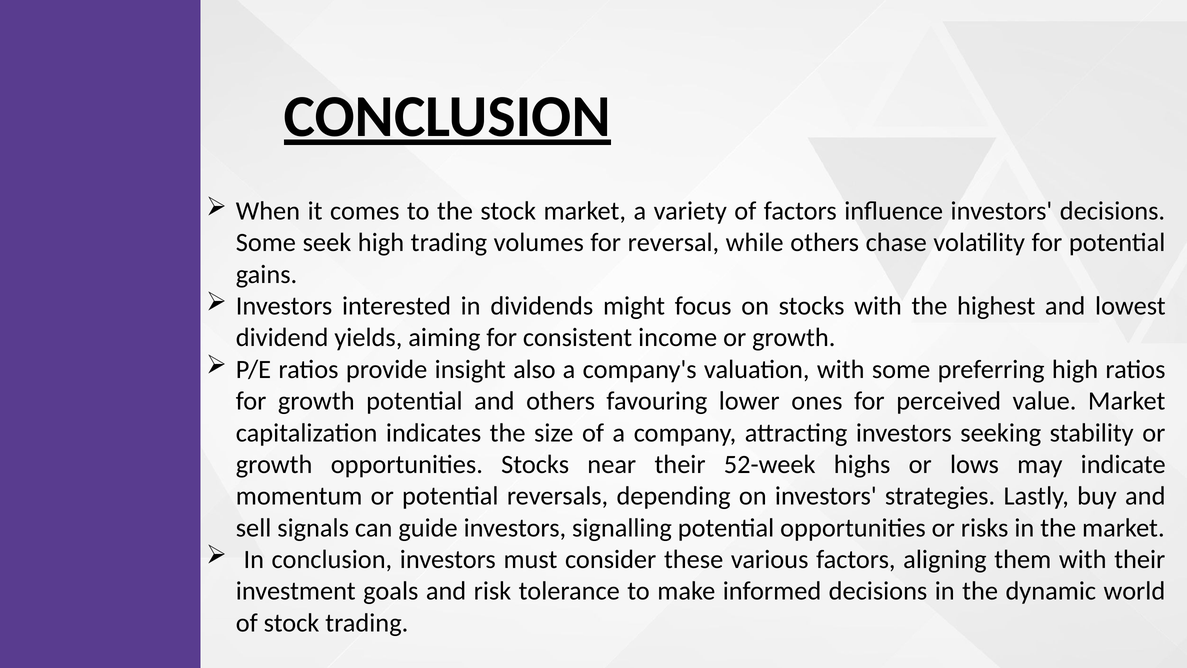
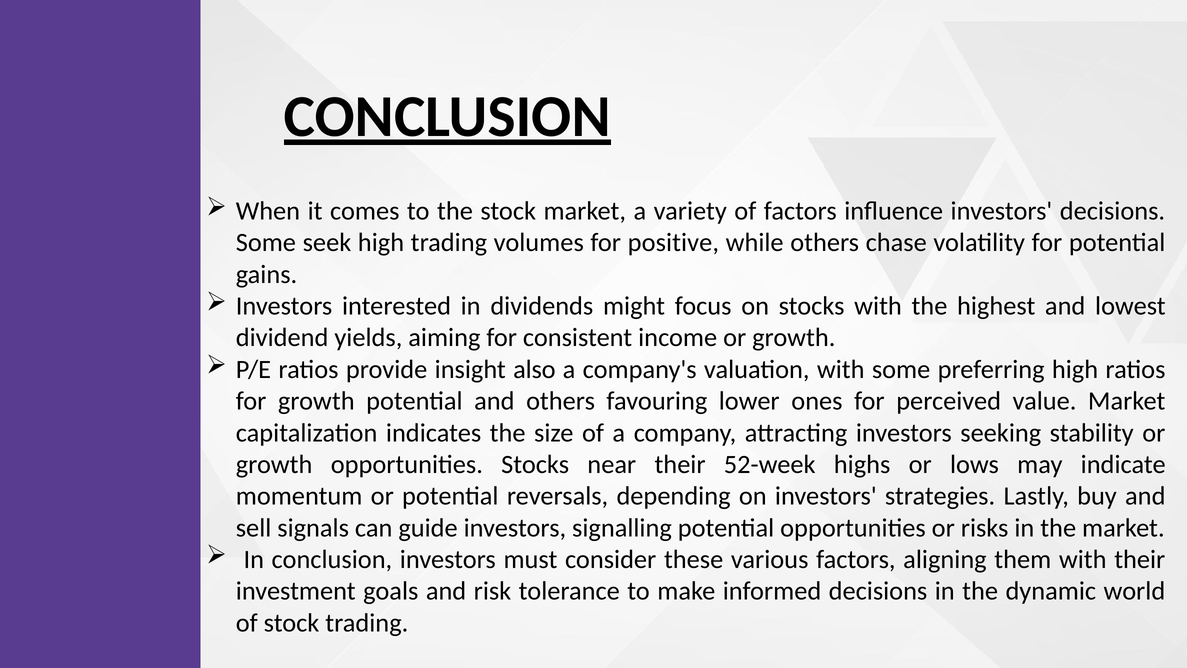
reversal: reversal -> positive (673, 243)
